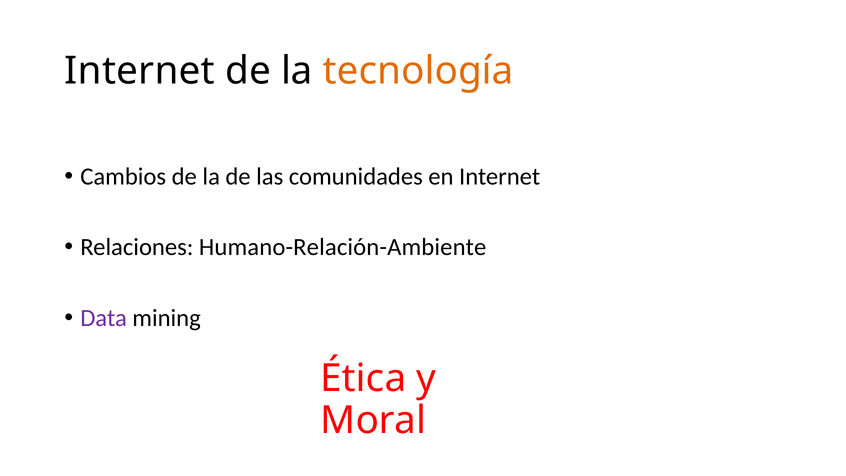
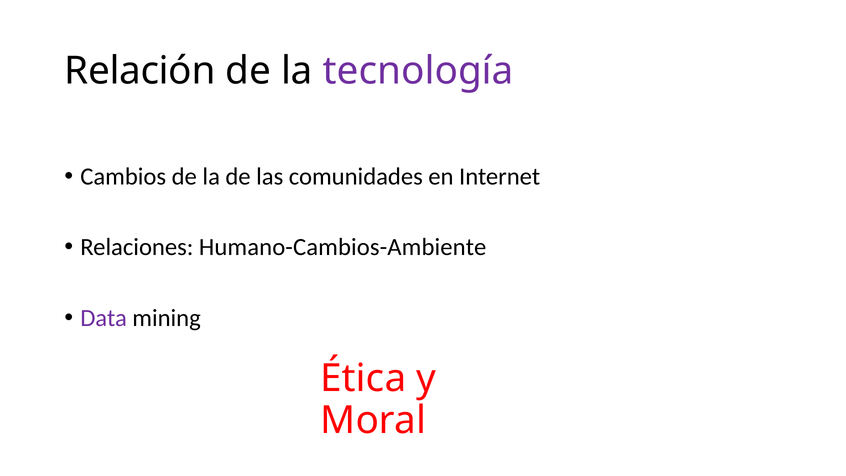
Internet: Internet -> Relación (140, 71)
tecnología colour: orange -> purple (418, 71)
Humano-Relación-Ambiente: Humano-Relación-Ambiente -> Humano-Cambios-Ambiente (343, 247)
